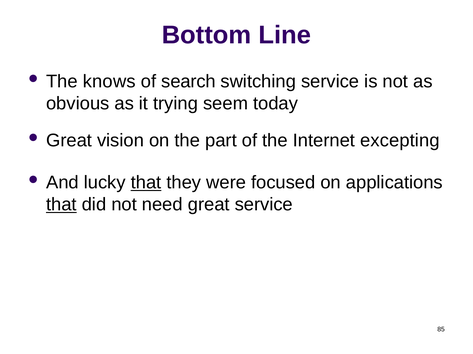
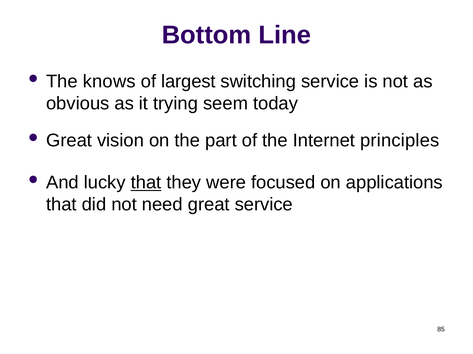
search: search -> largest (188, 82)
excepting: excepting -> principles (400, 141)
that underline: present -> none (61, 205)
